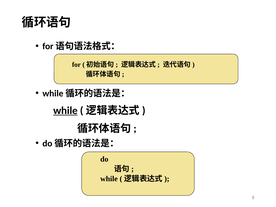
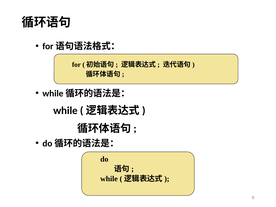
while underline: present -> none (65, 111)
